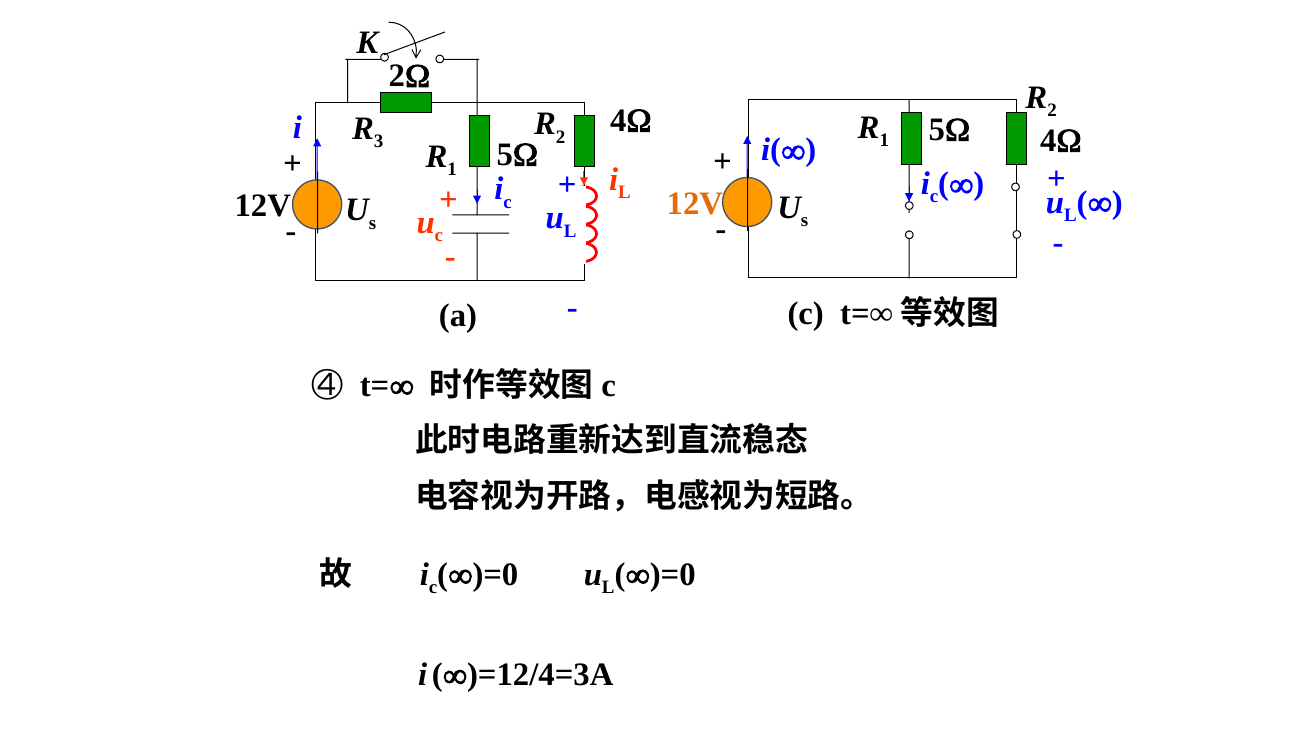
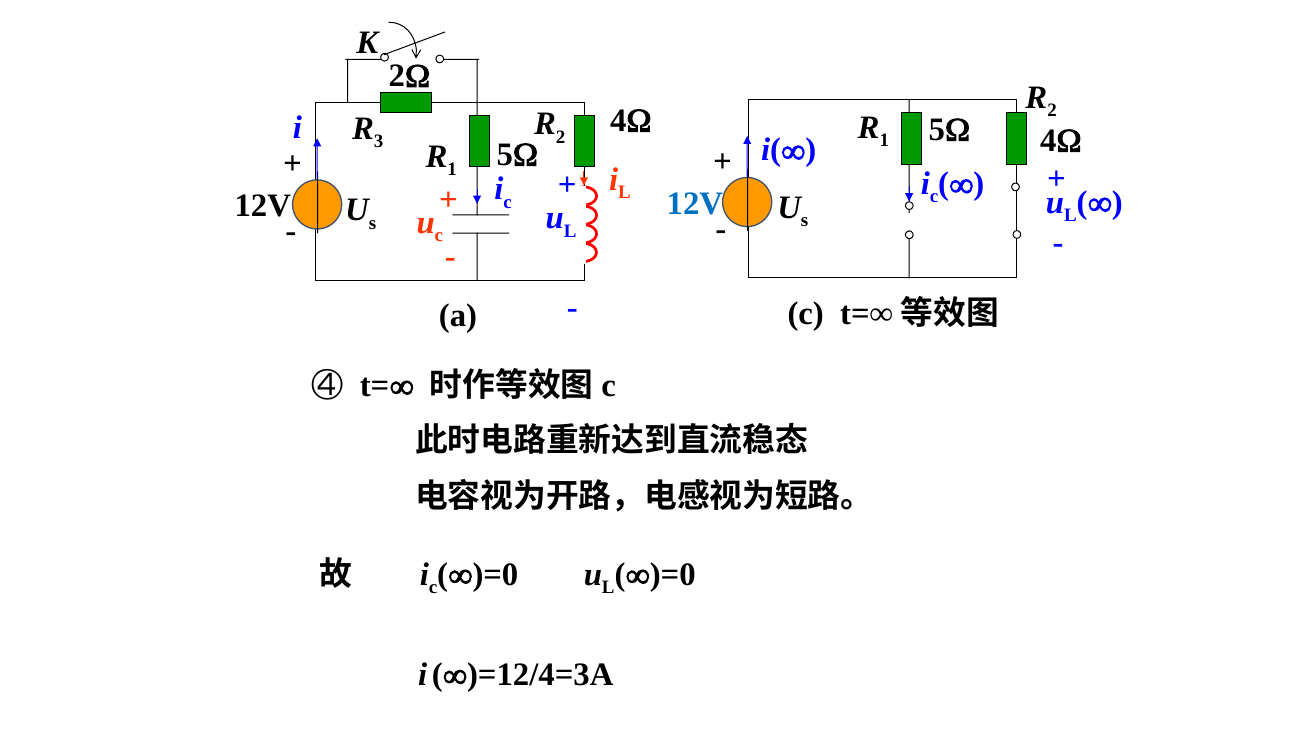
12V colour: orange -> blue (695, 204)
